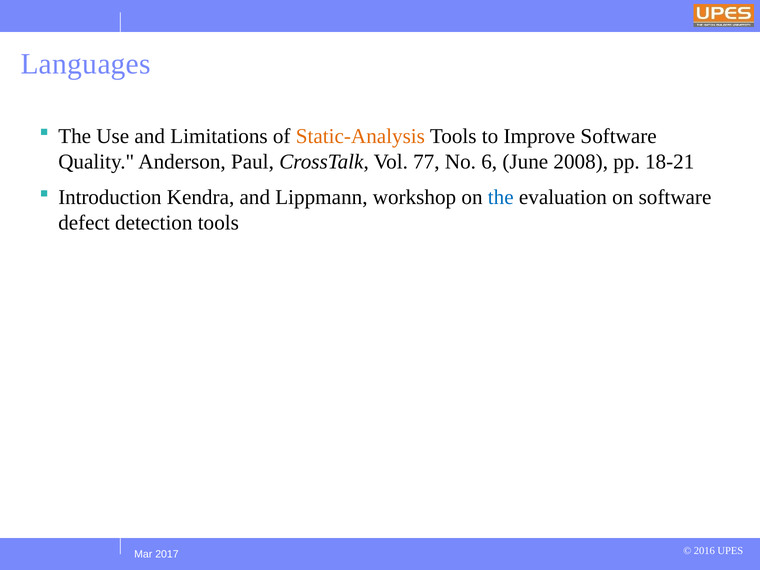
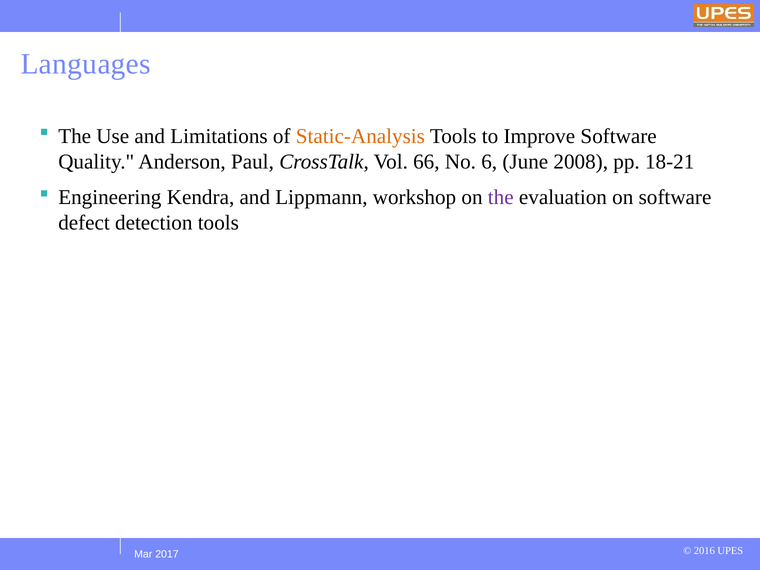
77: 77 -> 66 (426, 162)
Introduction: Introduction -> Engineering (110, 197)
the colour: blue -> purple (501, 197)
